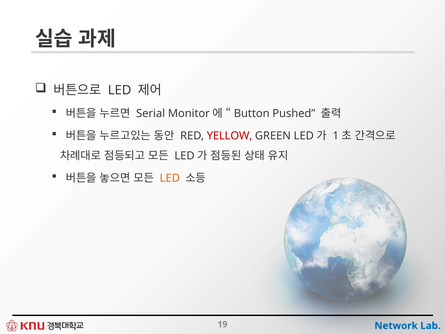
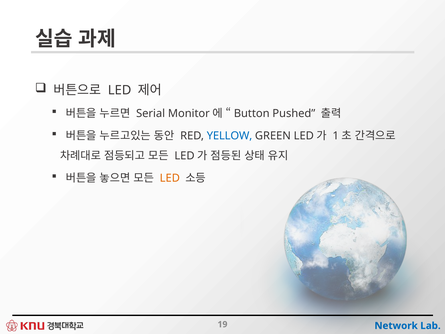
YELLOW colour: red -> blue (230, 136)
